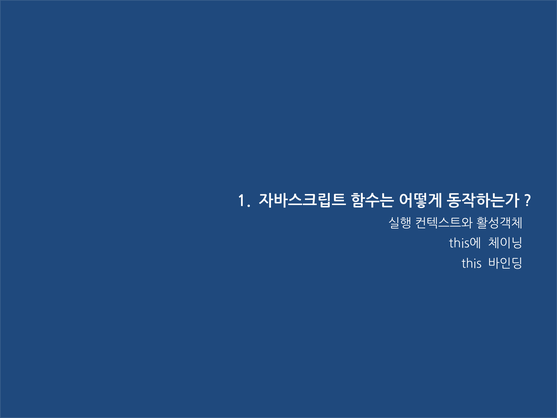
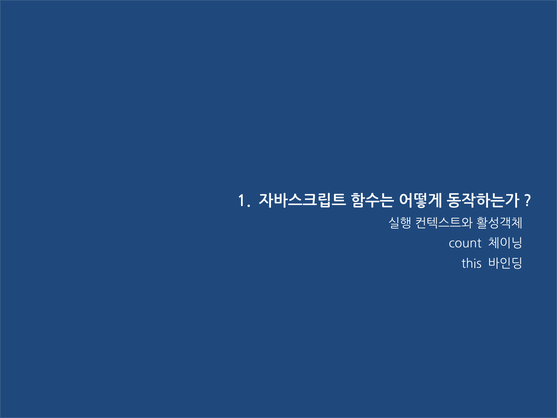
this에: this에 -> count (465, 243)
